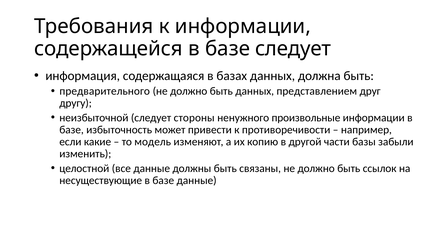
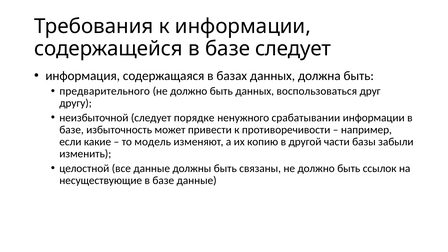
представлением: представлением -> воспользоваться (317, 91)
стороны: стороны -> порядке (194, 118)
произвольные: произвольные -> срабатывании (306, 118)
